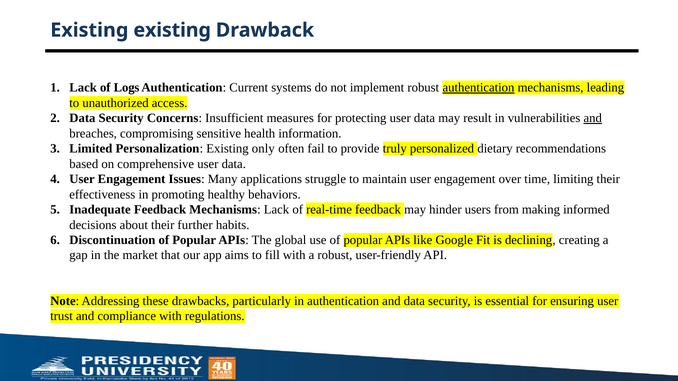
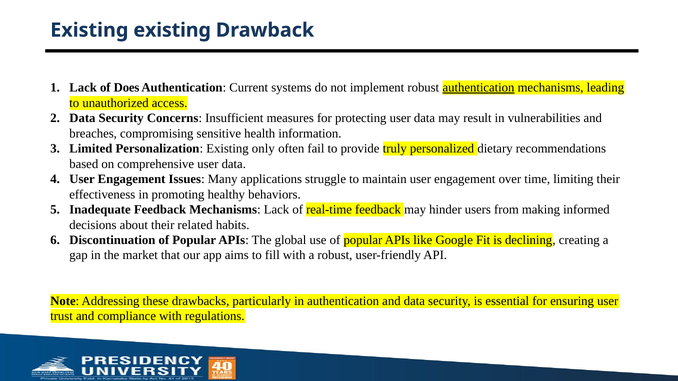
Logs: Logs -> Does (127, 88)
and underline: present -> none (593, 118)
further: further -> related (195, 225)
